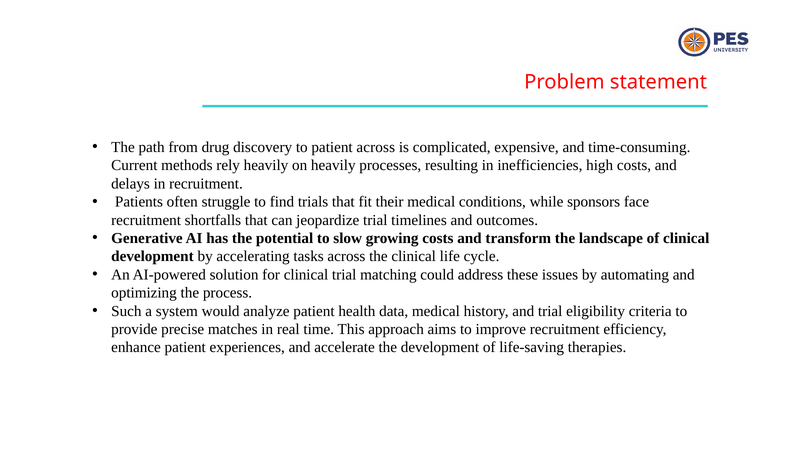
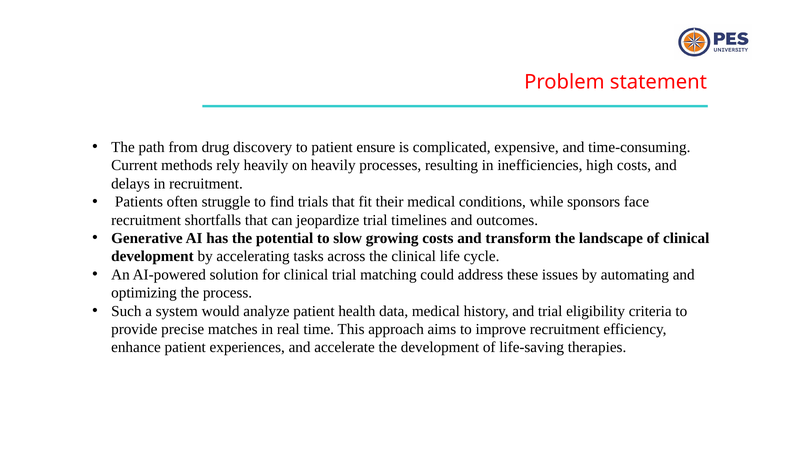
patient across: across -> ensure (376, 147)
